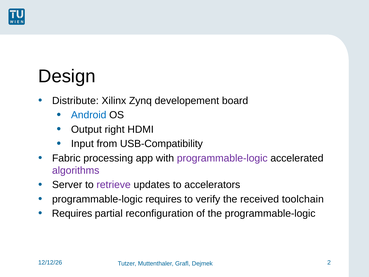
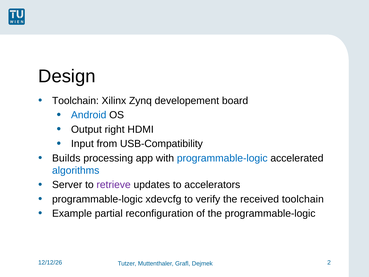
Distribute: Distribute -> Toolchain (75, 101)
Fabric: Fabric -> Builds (66, 158)
programmable-logic colour: purple -> blue (222, 158)
algorithms colour: purple -> blue (76, 170)
programmable-logic requires: requires -> xdevcfg (163, 199)
Requires: Requires -> Example (72, 213)
